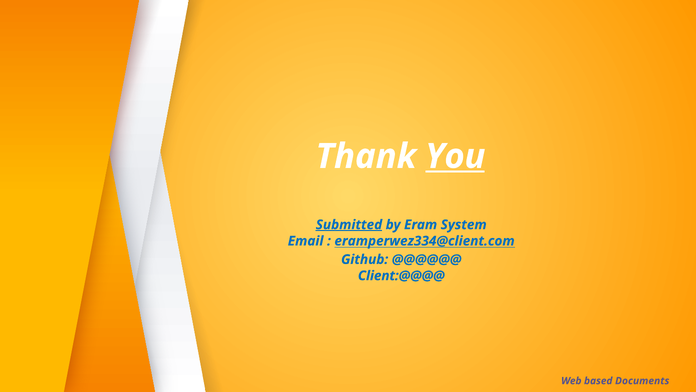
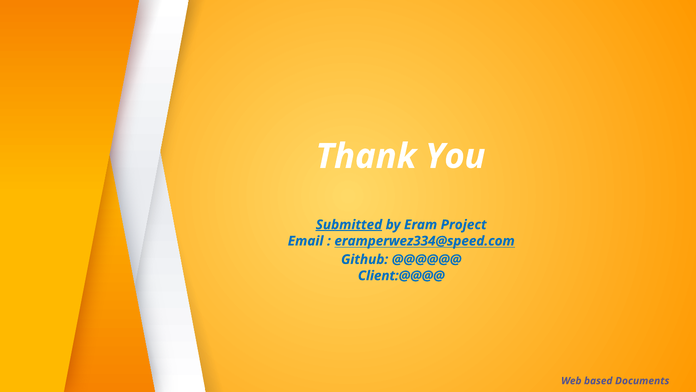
You underline: present -> none (455, 156)
System: System -> Project (464, 224)
eramperwez334@client.com: eramperwez334@client.com -> eramperwez334@speed.com (425, 241)
